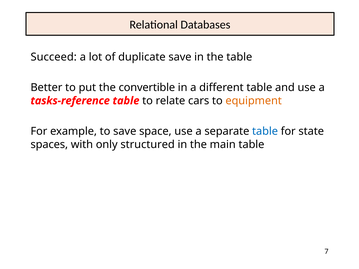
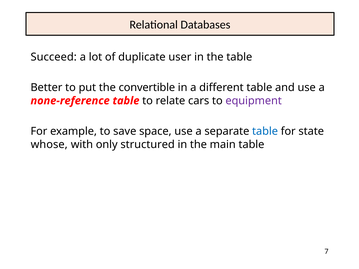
duplicate save: save -> user (180, 57)
tasks-reference: tasks-reference -> none-reference (70, 101)
equipment colour: orange -> purple (254, 101)
spaces: spaces -> whose (49, 145)
